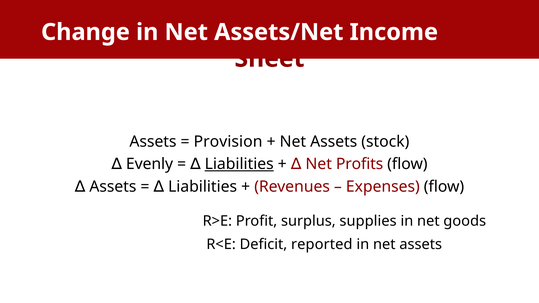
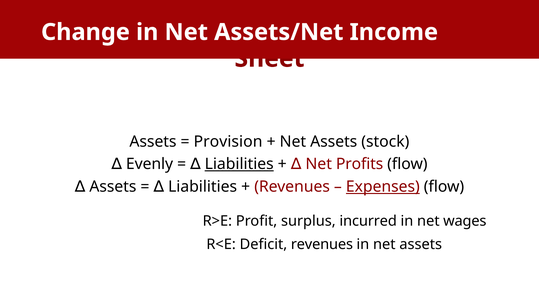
Expenses underline: none -> present (383, 187)
supplies: supplies -> incurred (368, 221)
goods: goods -> wages (465, 221)
Deficit reported: reported -> revenues (322, 244)
